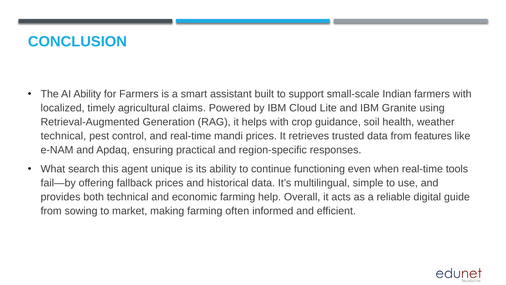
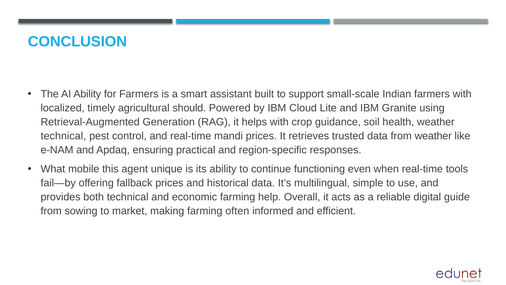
claims: claims -> should (189, 108)
from features: features -> weather (433, 136)
search: search -> mobile (84, 169)
